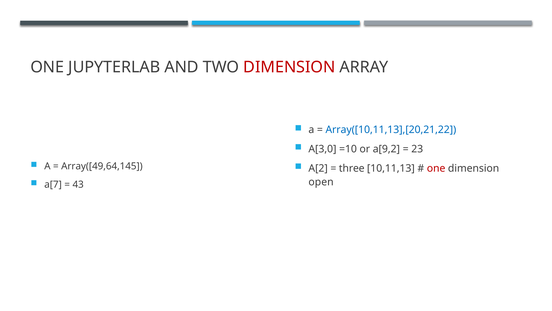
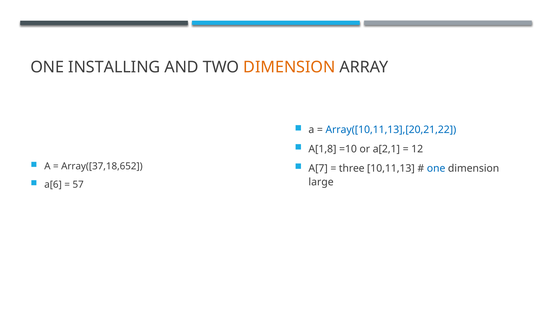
JUPYTERLAB: JUPYTERLAB -> INSTALLING (114, 67)
DIMENSION colour: red -> orange (289, 67)
A[3,0: A[3,0 -> A[1,8 (322, 149)
a[9,2: a[9,2 -> a[2,1 (386, 149)
23: 23 -> 12 (417, 149)
Array([49,64,145: Array([49,64,145 -> Array([37,18,652 (102, 166)
A[2: A[2 -> A[7 (318, 168)
one colour: red -> blue (436, 168)
open: open -> large (321, 182)
a[7: a[7 -> a[6 (53, 184)
43: 43 -> 57 (78, 184)
